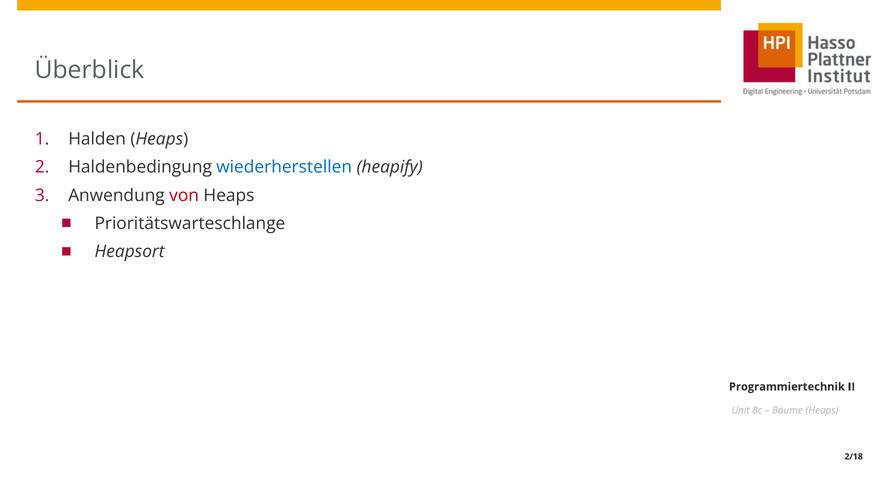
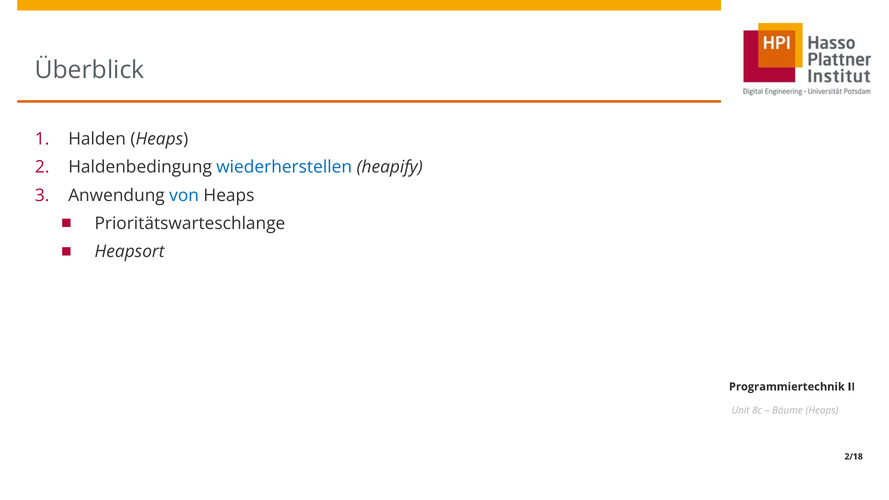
von colour: red -> blue (184, 195)
